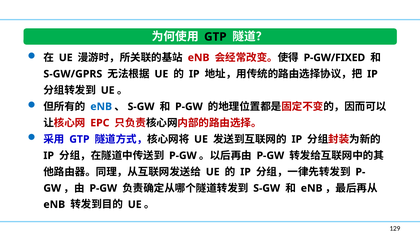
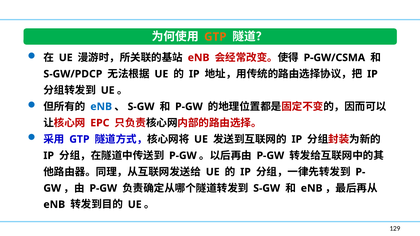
GTP colour: black -> orange (215, 37)
P-GW/FIXED: P-GW/FIXED -> P-GW/CSMA (334, 58)
S-GW/GPRS: S-GW/GPRS -> S-GW/PDCP (73, 74)
